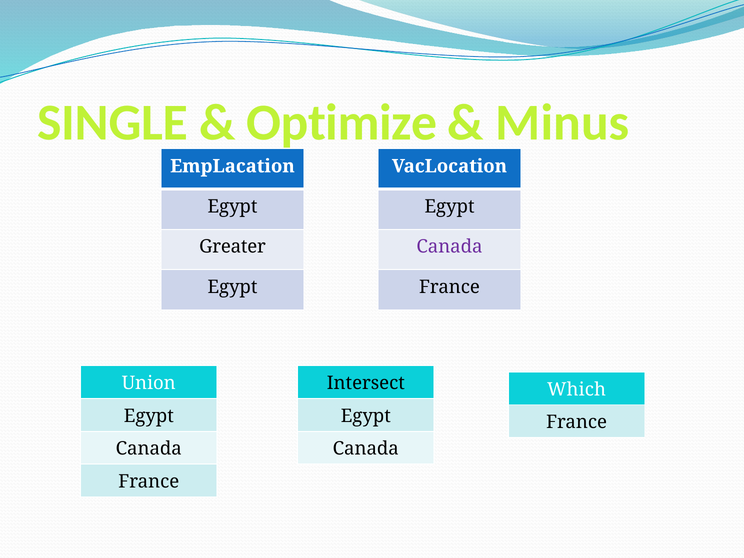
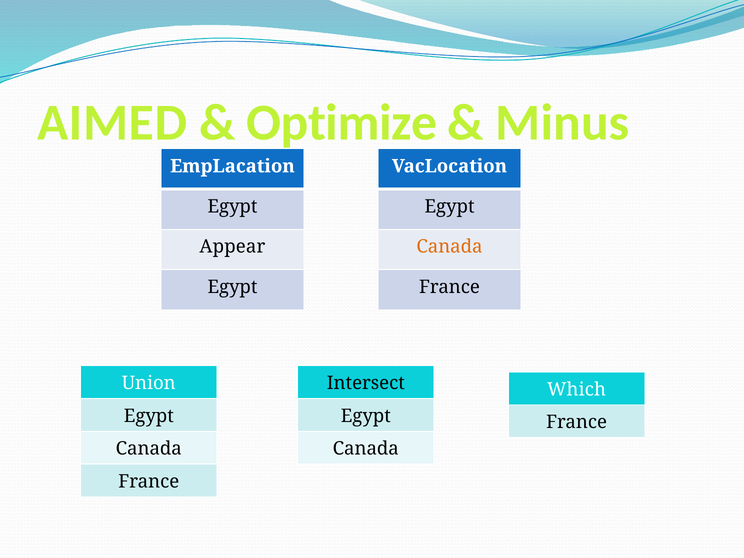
SINGLE: SINGLE -> AIMED (112, 123)
Greater: Greater -> Appear (232, 247)
Canada colour: purple -> orange (449, 247)
